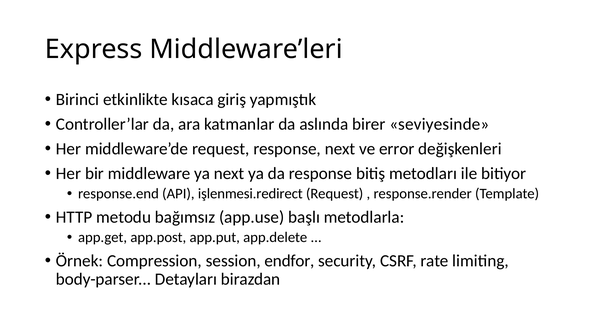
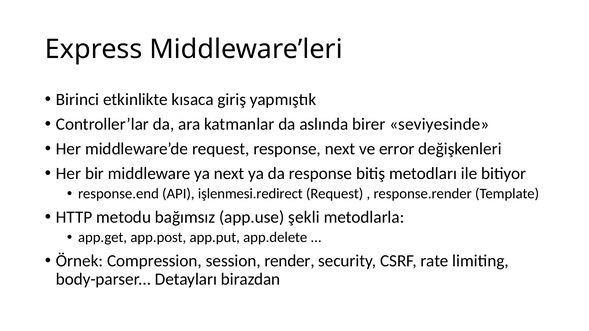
başlı: başlı -> şekli (304, 217)
endfor: endfor -> render (290, 261)
